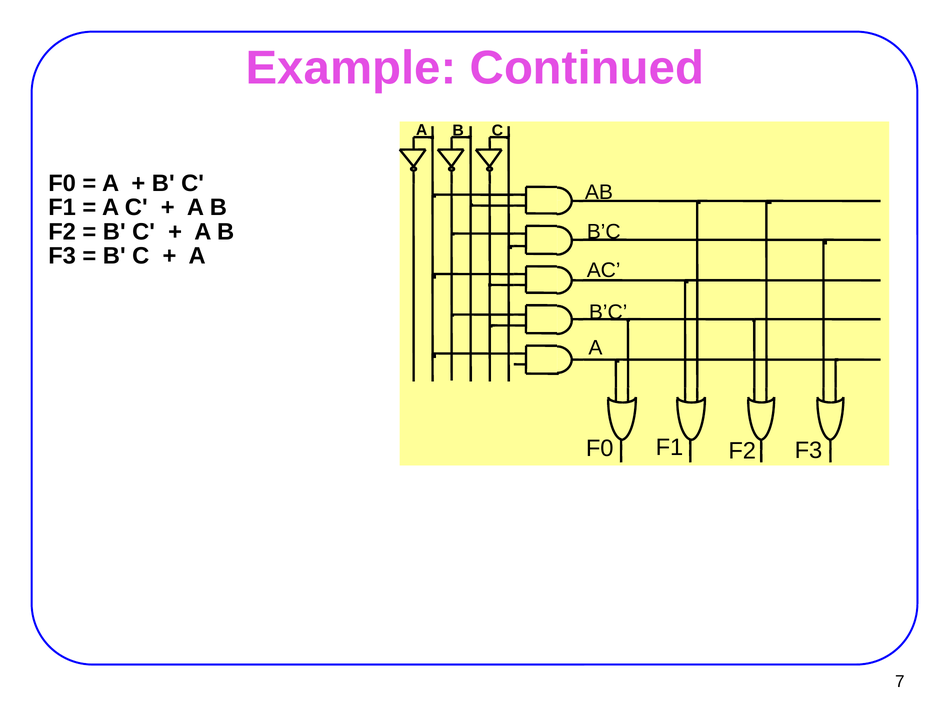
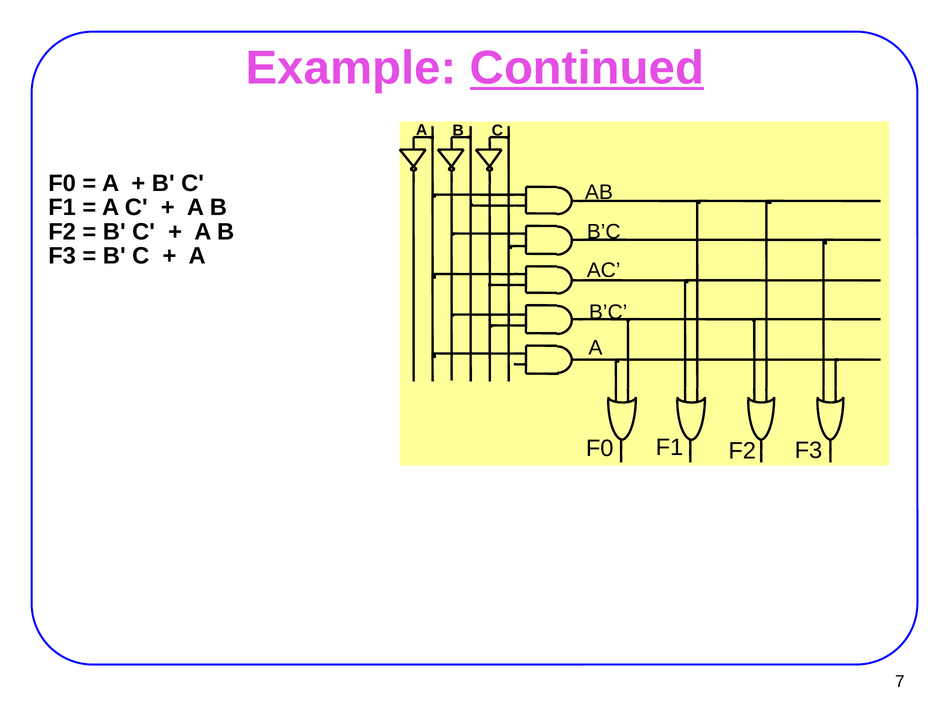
Continued underline: none -> present (587, 68)
